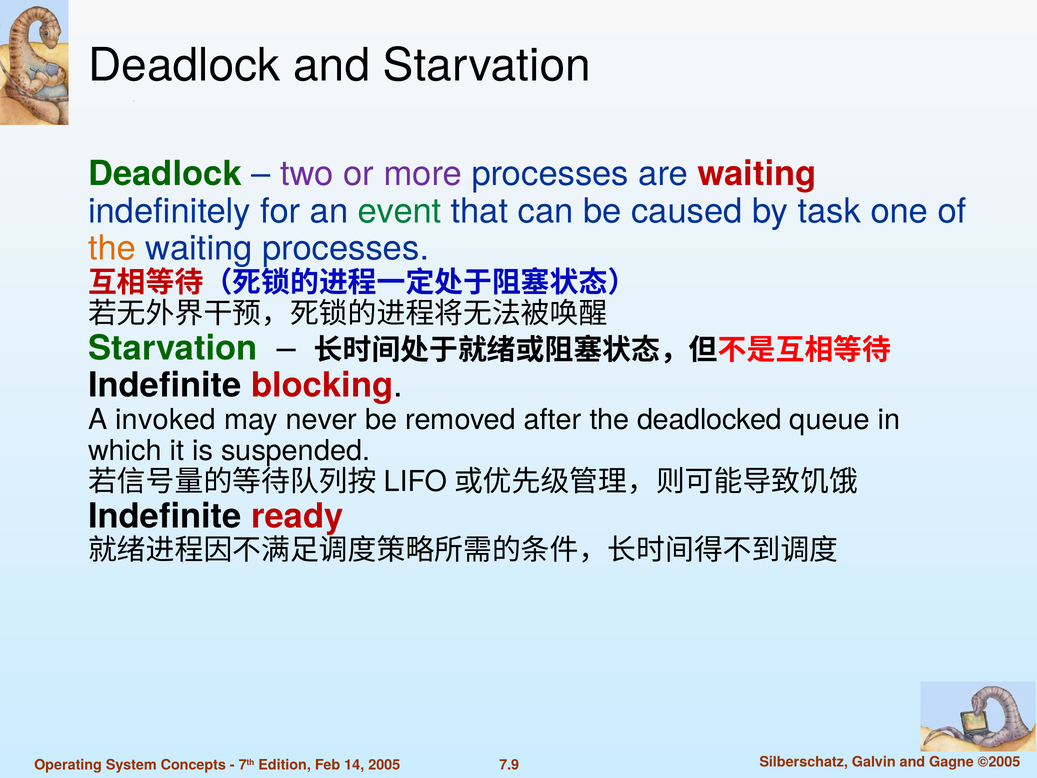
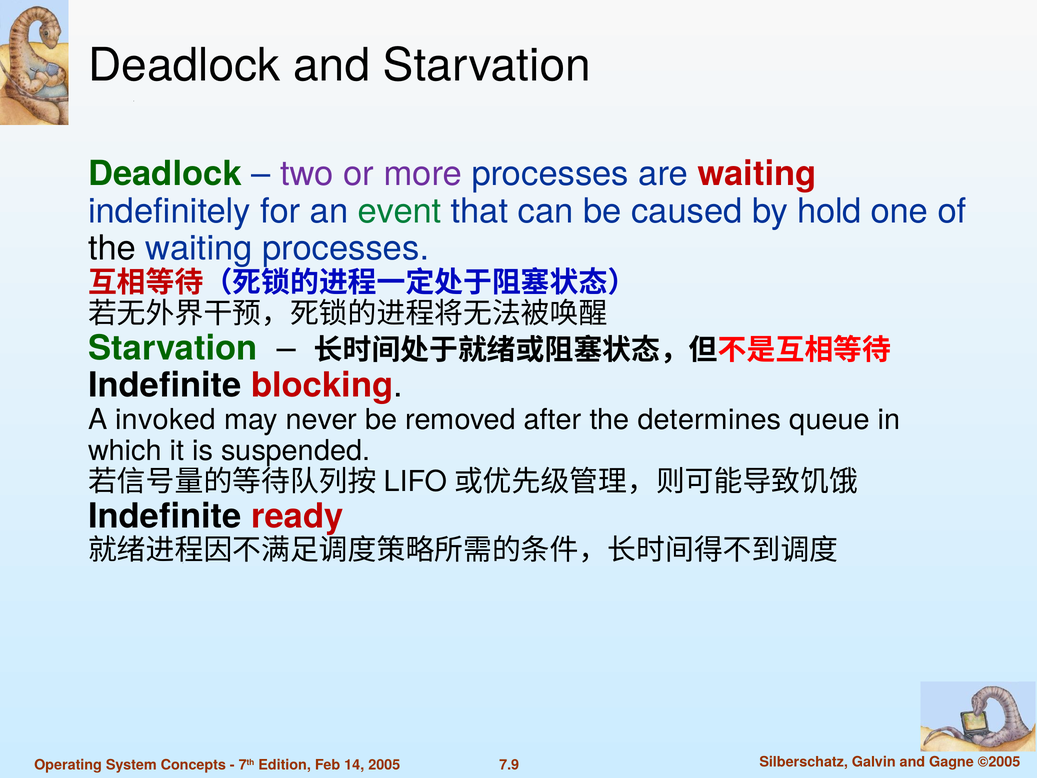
task: task -> hold (830, 211)
the colour: orange -> black (112, 248)
deadlocked: deadlocked -> determines (709, 420)
